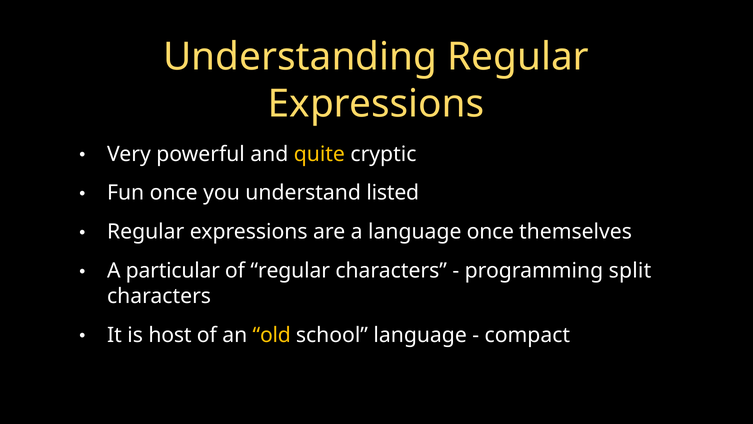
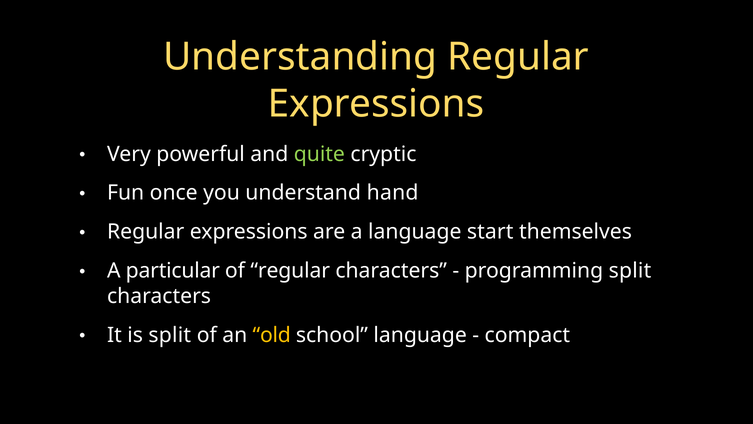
quite colour: yellow -> light green (319, 154)
listed: listed -> hand (393, 193)
language once: once -> start (490, 232)
is host: host -> split (170, 335)
